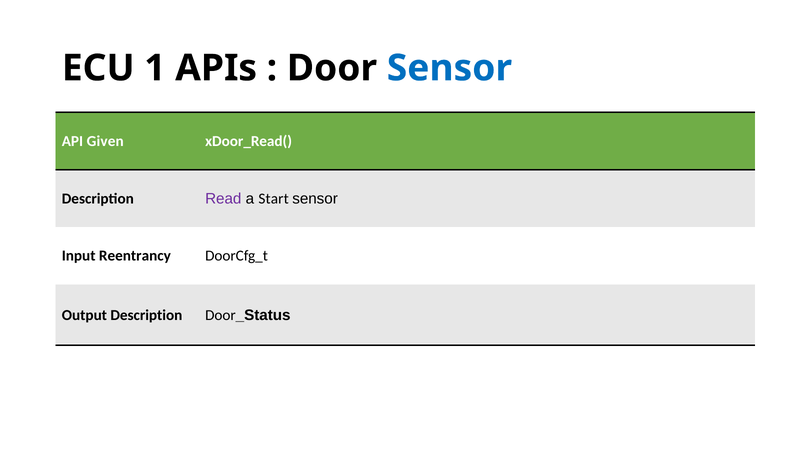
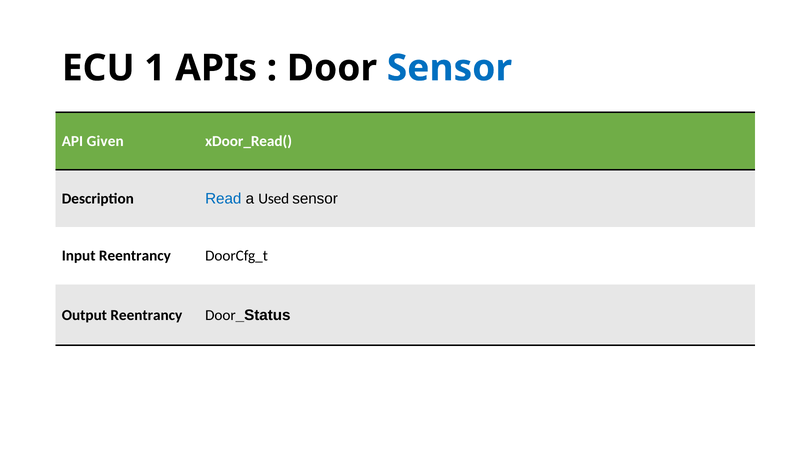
Read colour: purple -> blue (223, 199)
Start: Start -> Used (274, 199)
Output Description: Description -> Reentrancy (146, 315)
